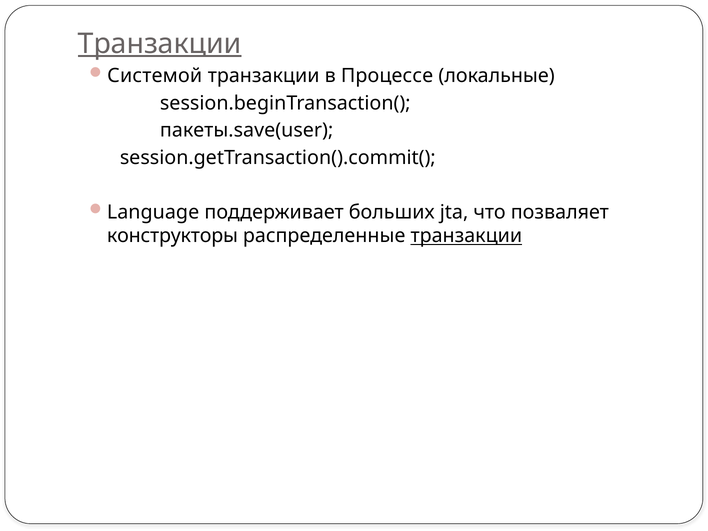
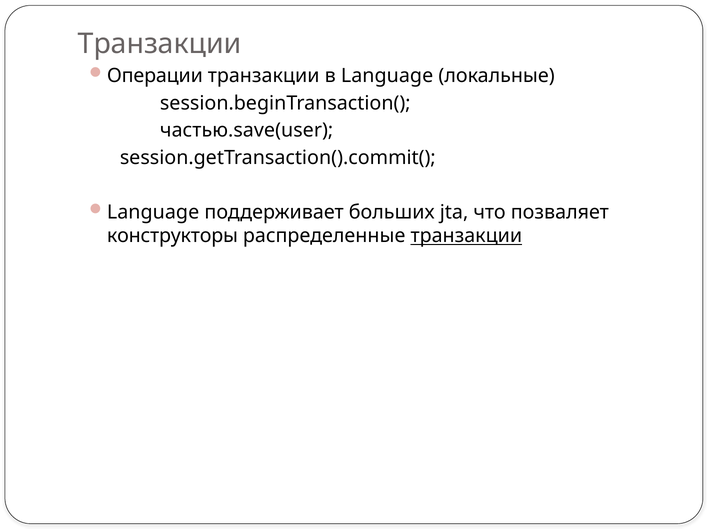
Транзакции underline: present -> none (160, 44)
Системой: Системой -> Операции (155, 76)
в Процессе: Процессе -> Language (387, 76)
пакеты.save(user: пакеты.save(user -> частью.save(user (247, 130)
